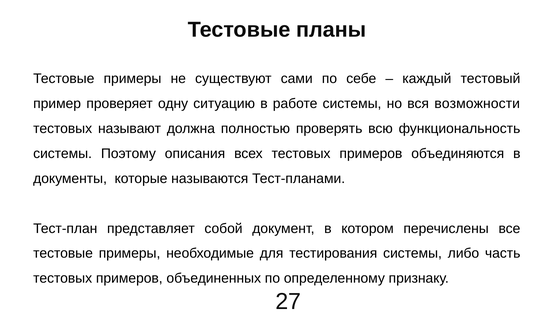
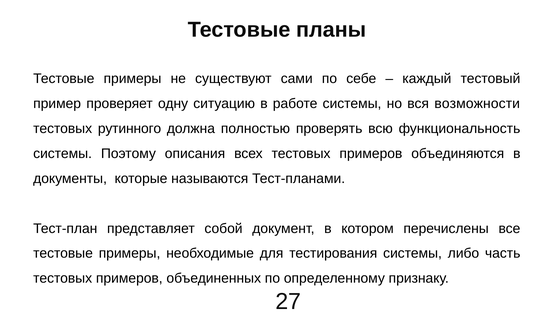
называют: называют -> рутинного (130, 128)
